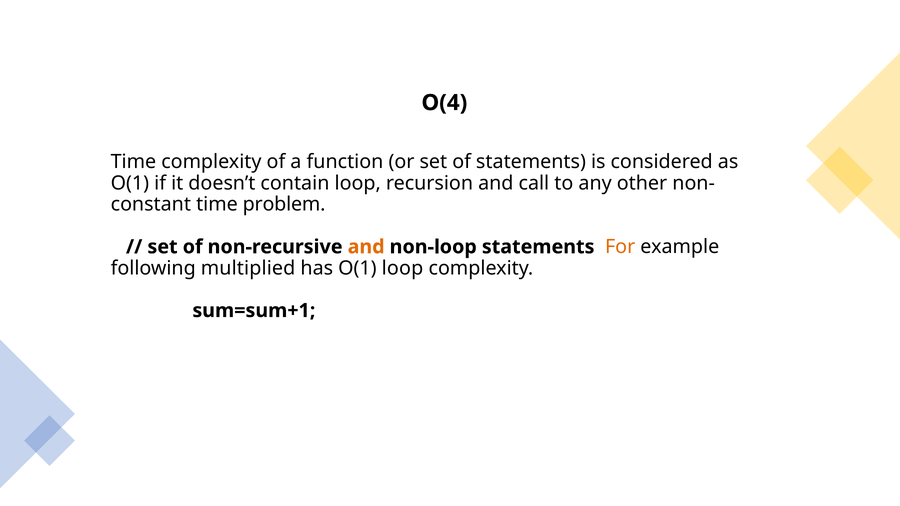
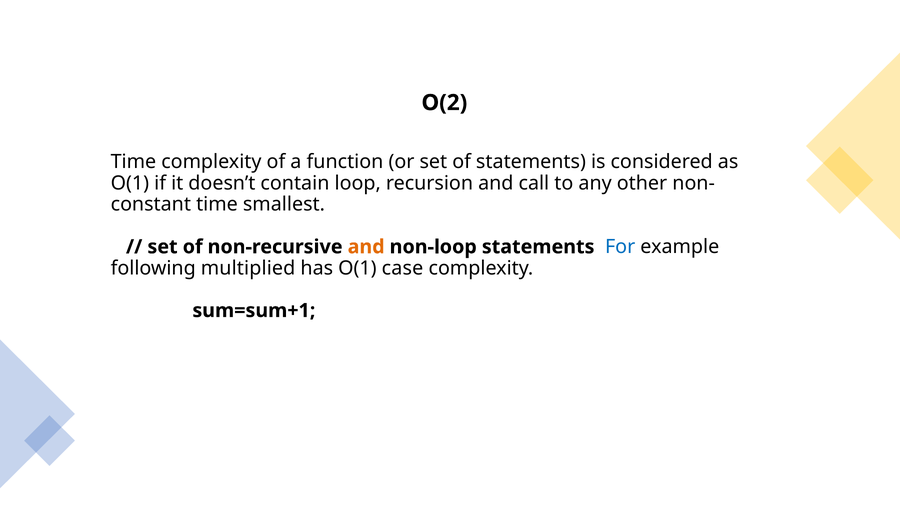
O(4: O(4 -> O(2 (444, 103)
problem: problem -> smallest (284, 204)
For colour: orange -> blue (620, 247)
O(1 loop: loop -> case (402, 268)
